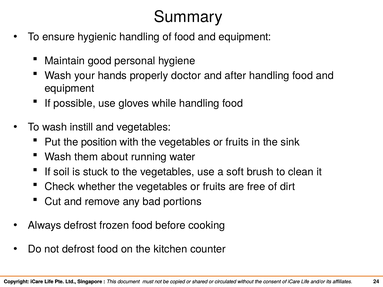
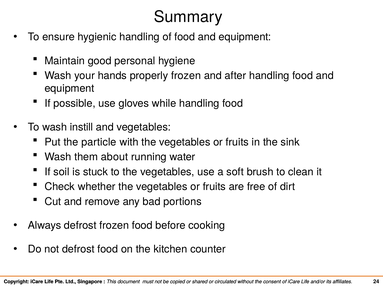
properly doctor: doctor -> frozen (186, 76)
position: position -> particle (99, 142)
